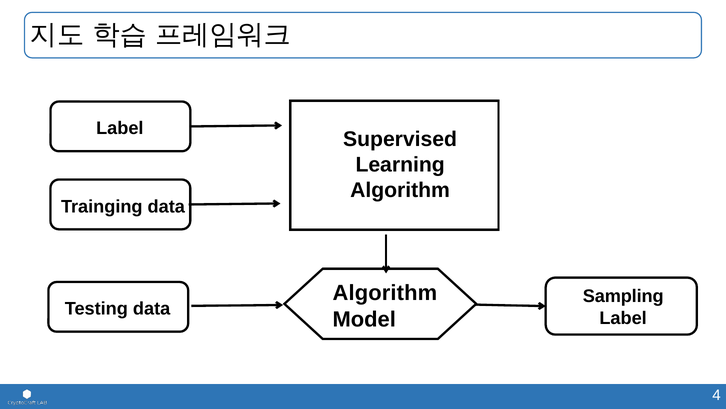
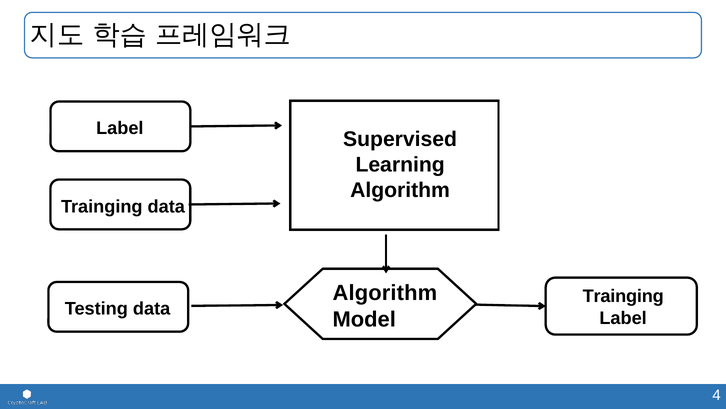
Sampling: Sampling -> Trainging (623, 296)
